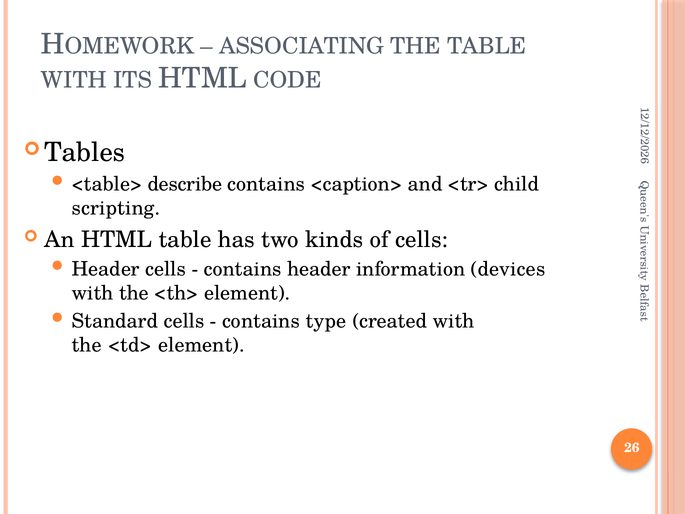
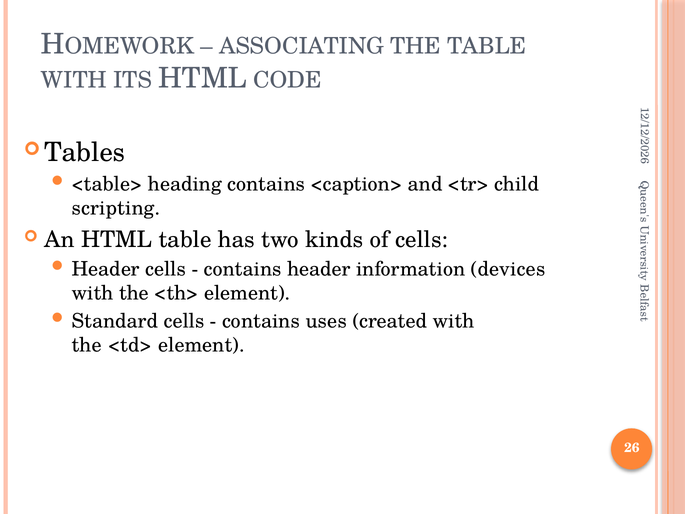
describe: describe -> heading (185, 184)
type: type -> uses (326, 321)
